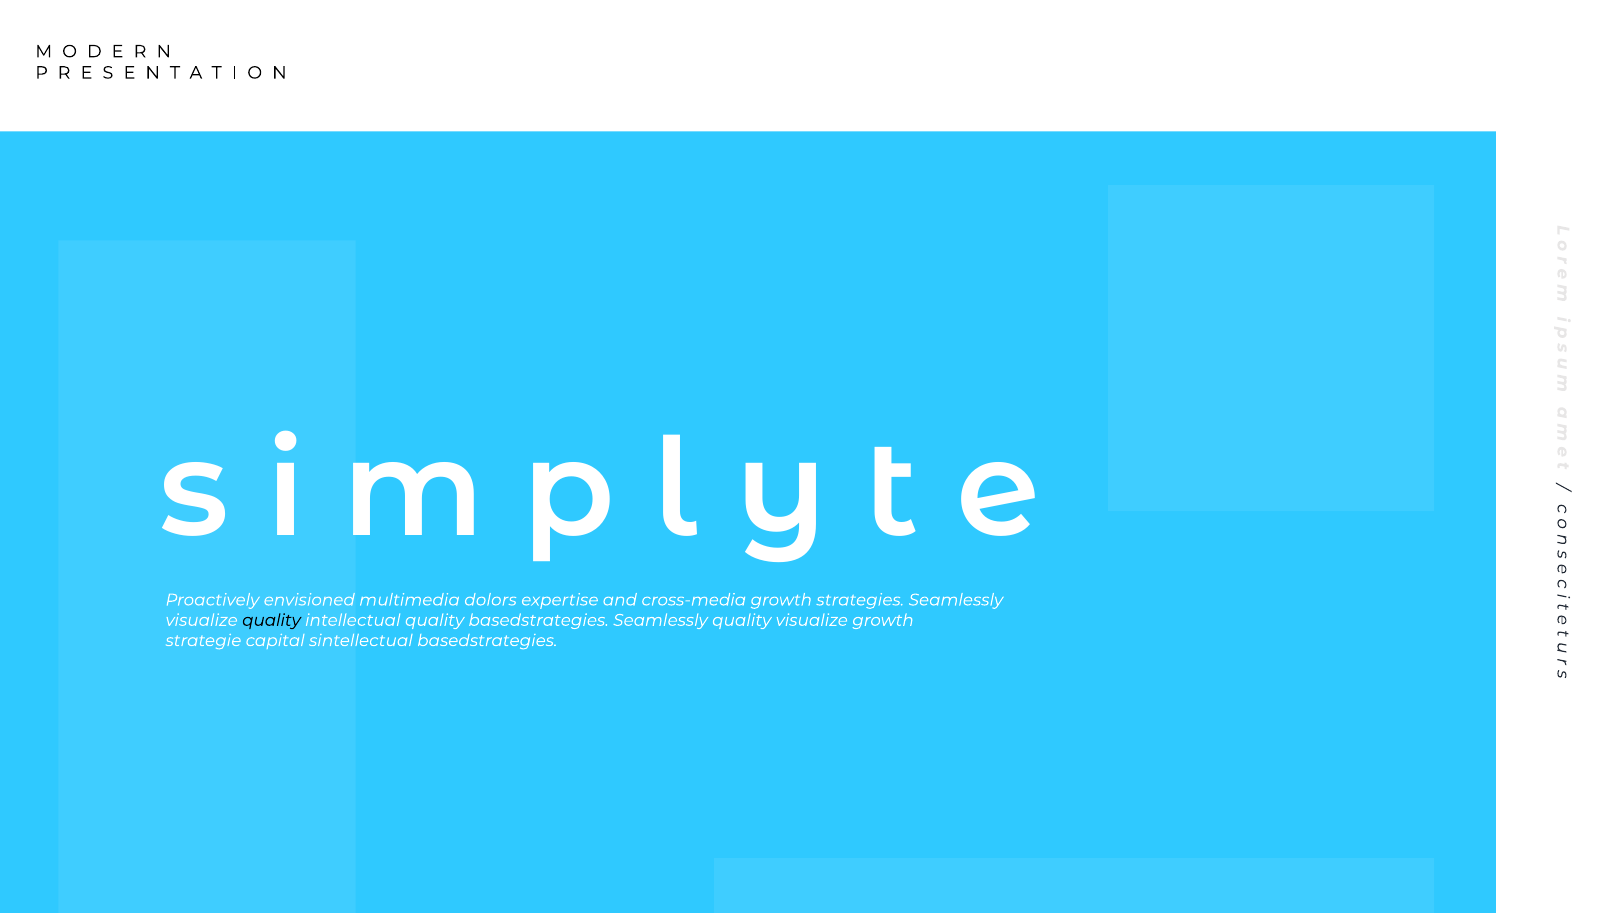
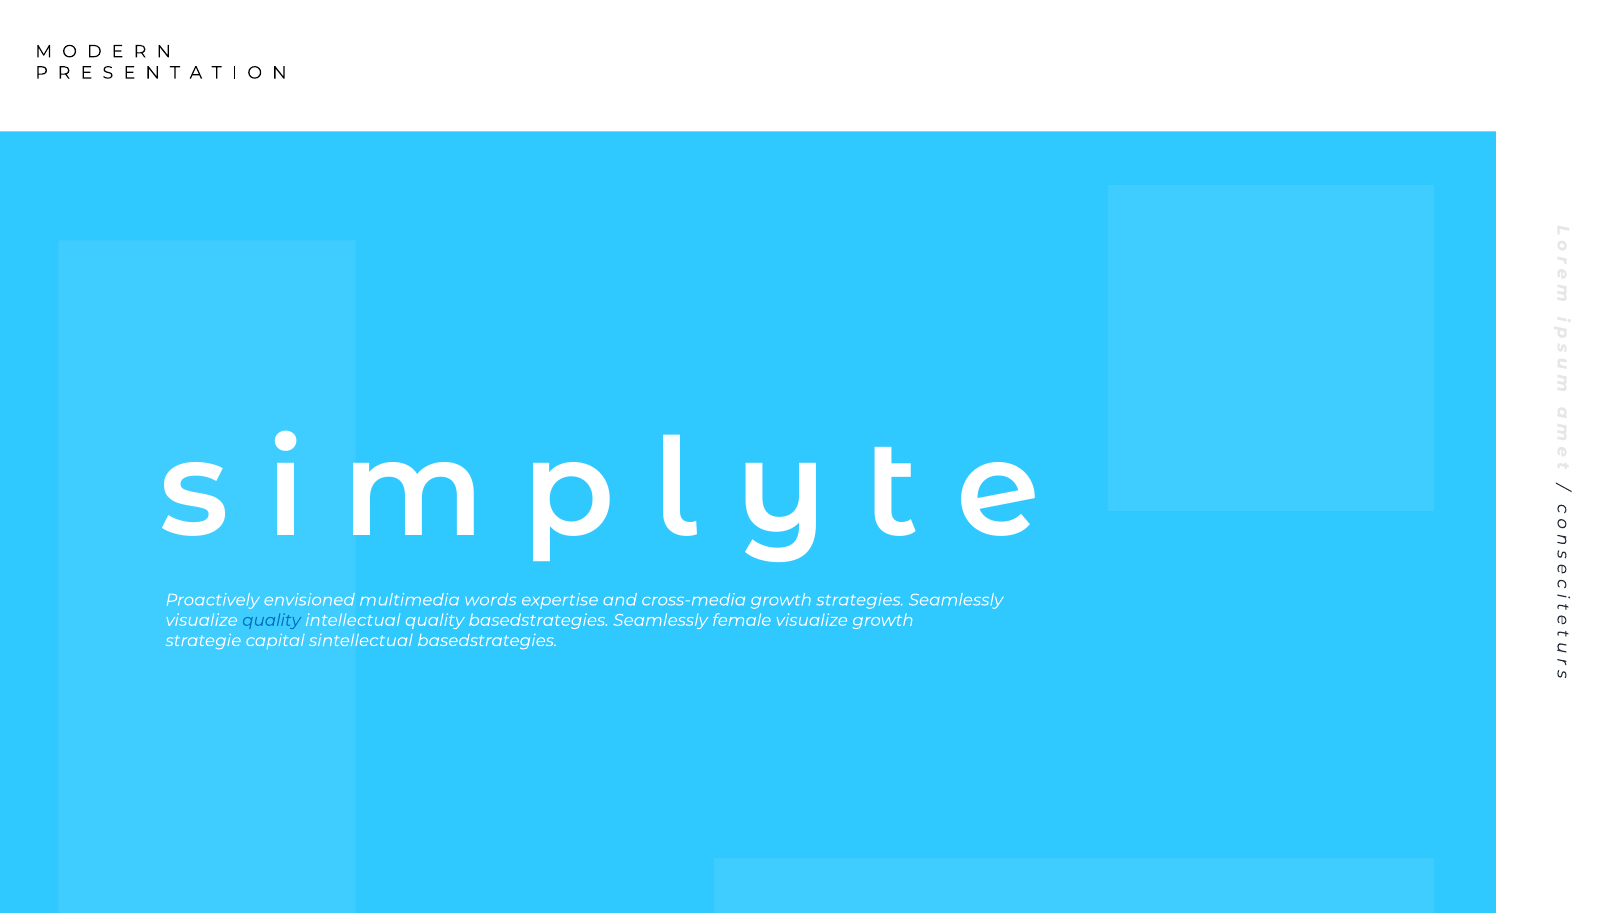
dolors: dolors -> words (490, 600)
quality colour: black -> blue (271, 620)
Seamlessly quality: quality -> female (742, 620)
